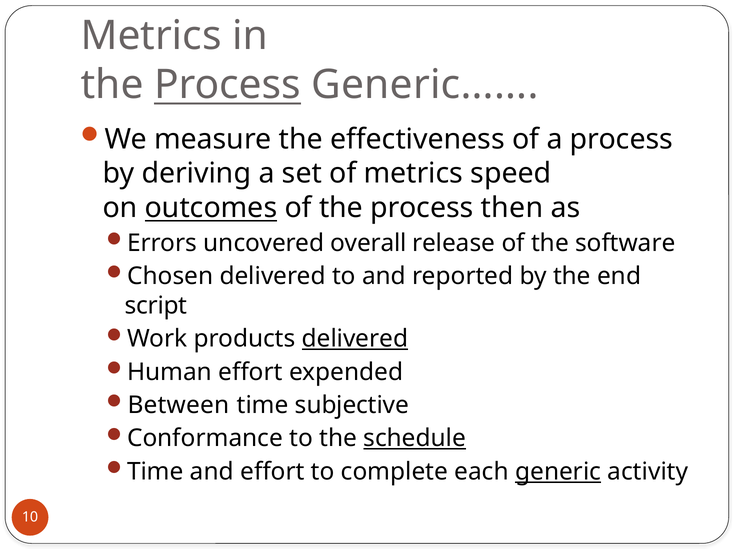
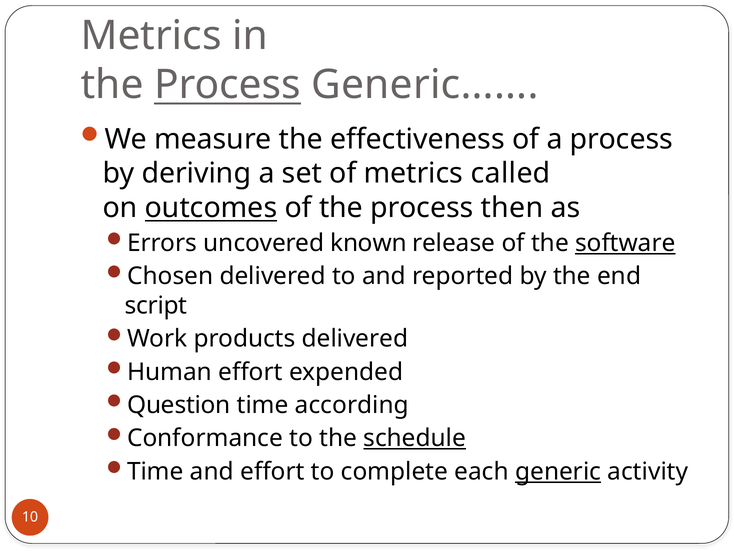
speed: speed -> called (511, 173)
overall: overall -> known (368, 243)
software underline: none -> present (625, 243)
delivered underline: present -> none (355, 338)
Between: Between -> Question (179, 405)
subjective: subjective -> according (352, 405)
